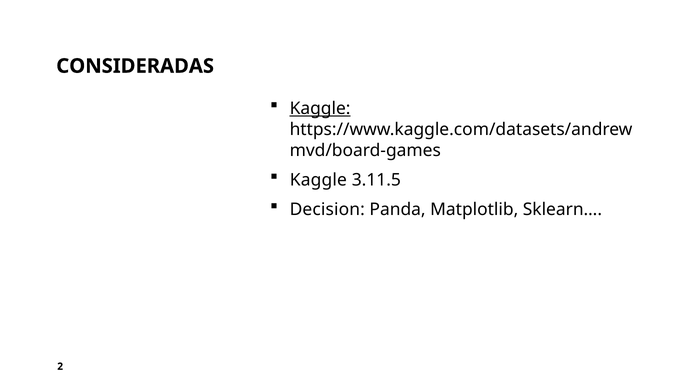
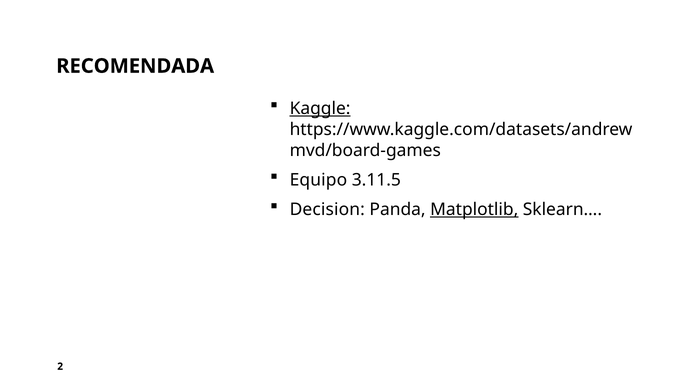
CONSIDERADAS: CONSIDERADAS -> RECOMENDADA (135, 66)
Kaggle: Kaggle -> Equipo (318, 180)
Matplotlib underline: none -> present (474, 210)
